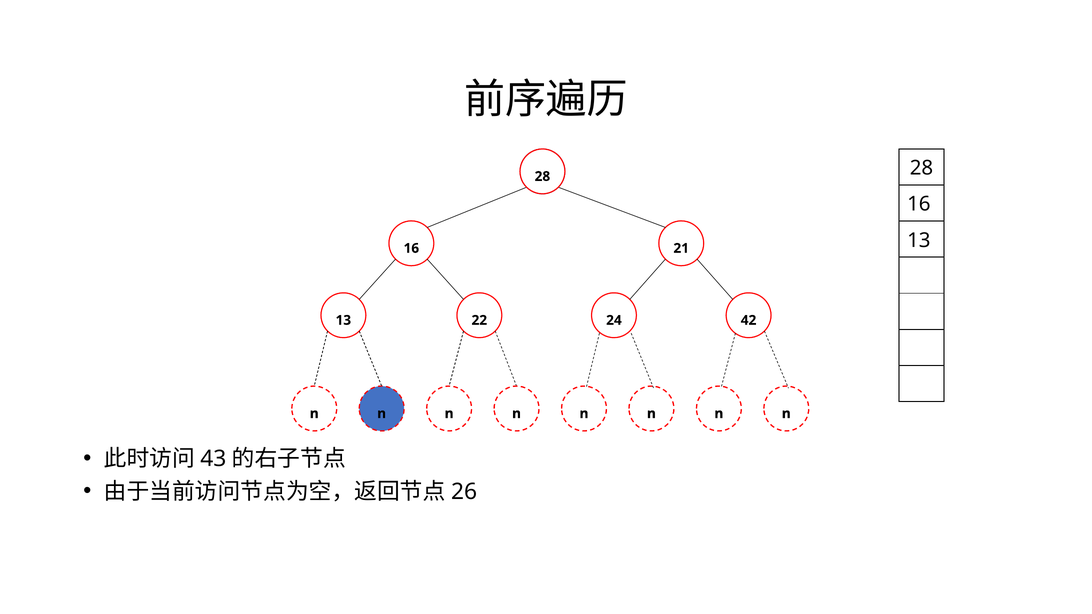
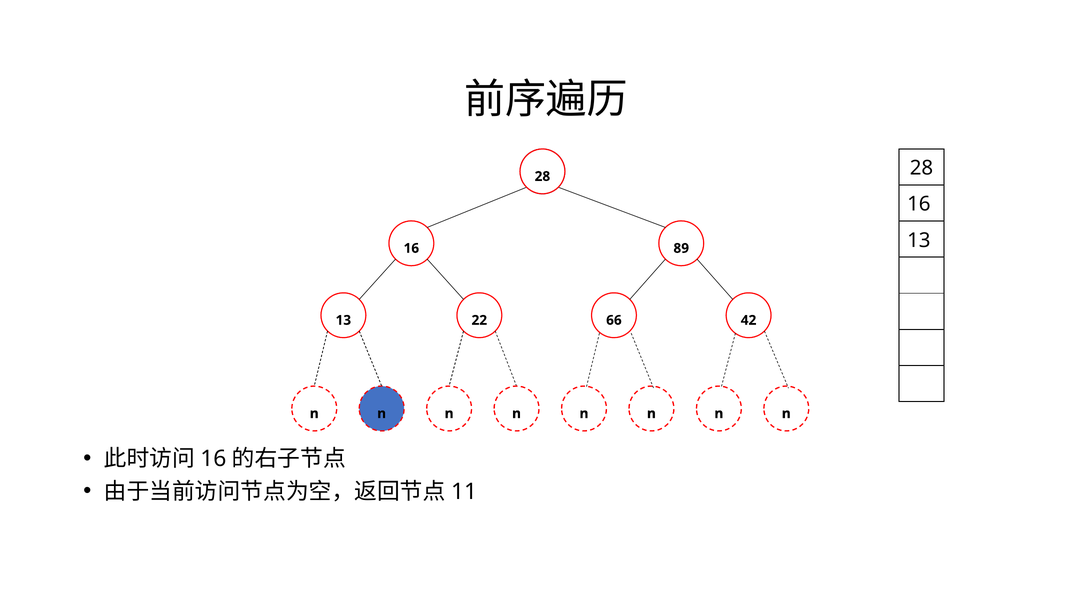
21: 21 -> 89 (681, 248)
24: 24 -> 66 (614, 320)
43: 43 -> 16 (213, 459)
26: 26 -> 11 (464, 492)
